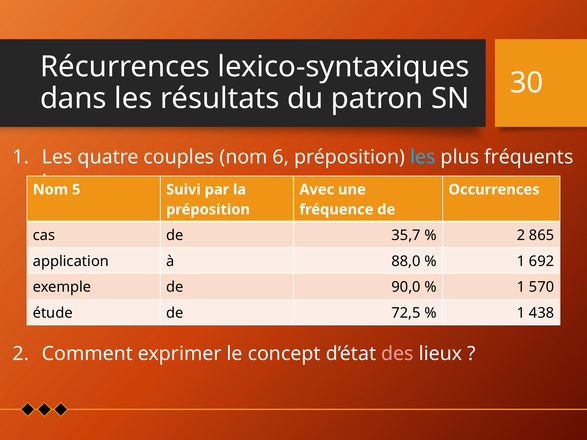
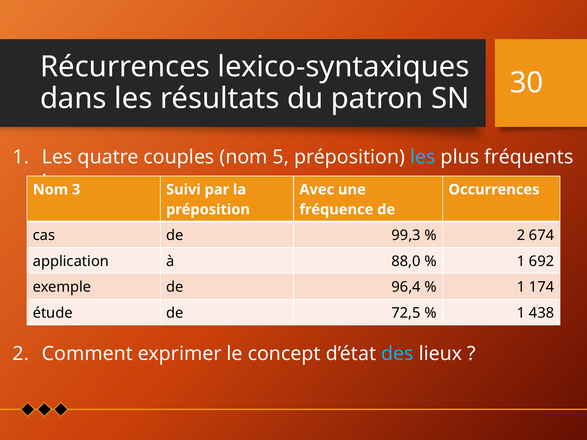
6: 6 -> 5 (281, 157)
5: 5 -> 3 (76, 190)
35,7: 35,7 -> 99,3 (406, 236)
865: 865 -> 674 (542, 236)
90,0: 90,0 -> 96,4 (406, 287)
570: 570 -> 174 (542, 287)
des colour: pink -> light blue (397, 354)
